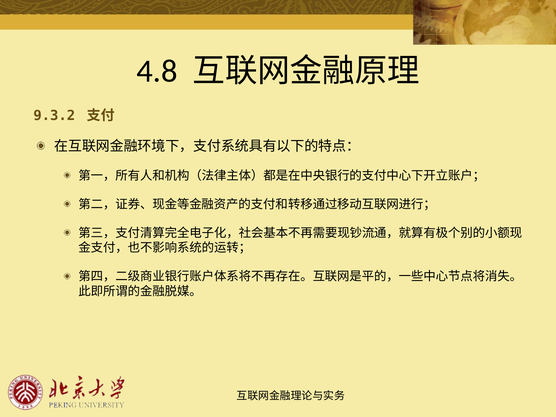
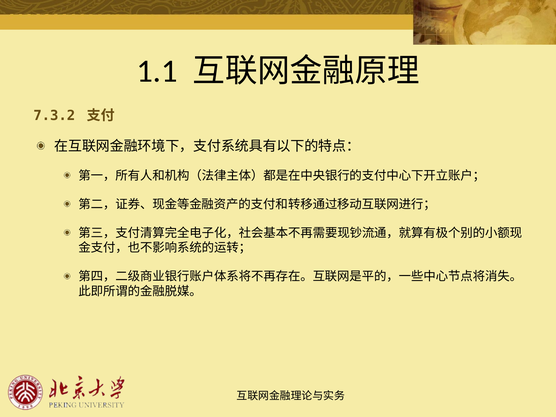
4.8: 4.8 -> 1.1 (157, 71)
9.3.2: 9.3.2 -> 7.3.2 (54, 116)
